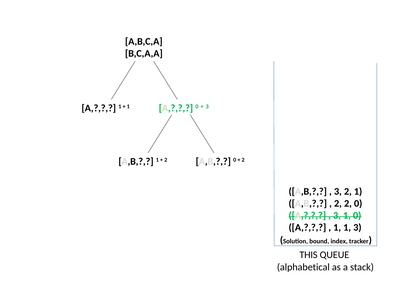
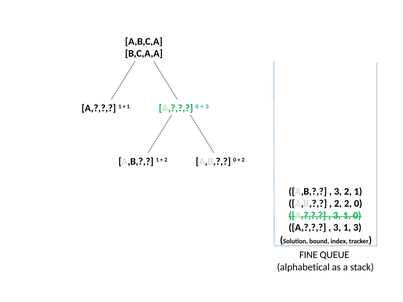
1: 1 -> 3 (337, 228)
THIS: THIS -> FINE (308, 255)
